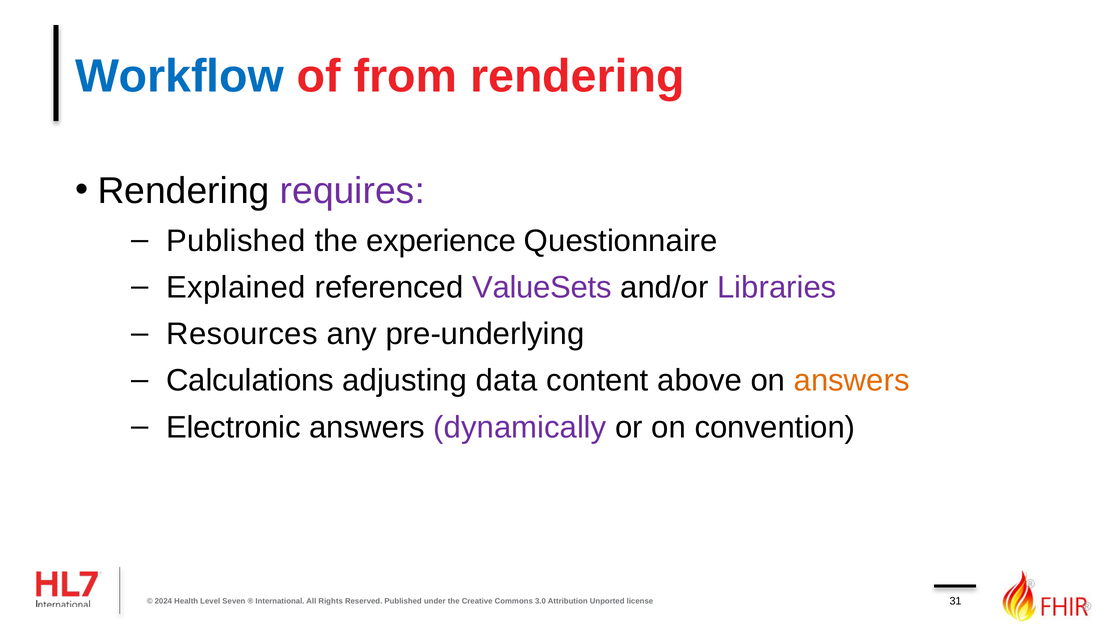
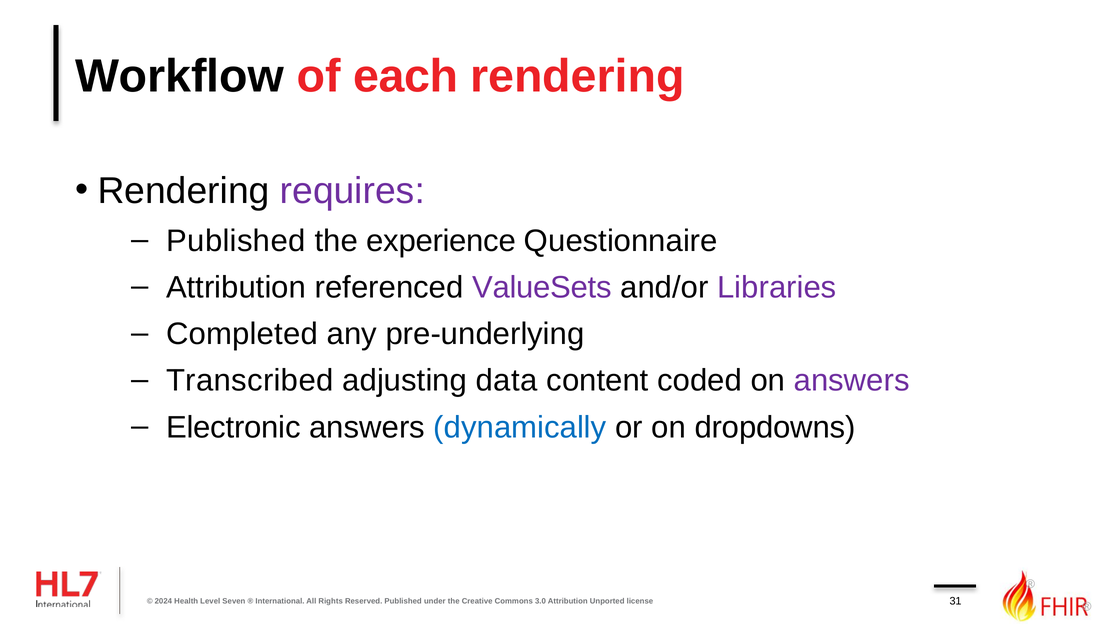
Workflow colour: blue -> black (179, 76)
from: from -> each (406, 76)
Explained: Explained -> Attribution (236, 288)
Resources: Resources -> Completed (242, 334)
Calculations: Calculations -> Transcribed (250, 381)
above: above -> coded (700, 381)
answers colour: orange -> purple (852, 381)
dynamically colour: purple -> blue (520, 428)
convention: convention -> dropdowns (775, 428)
